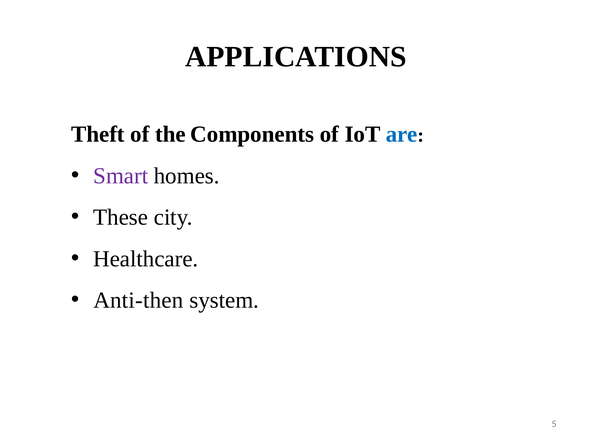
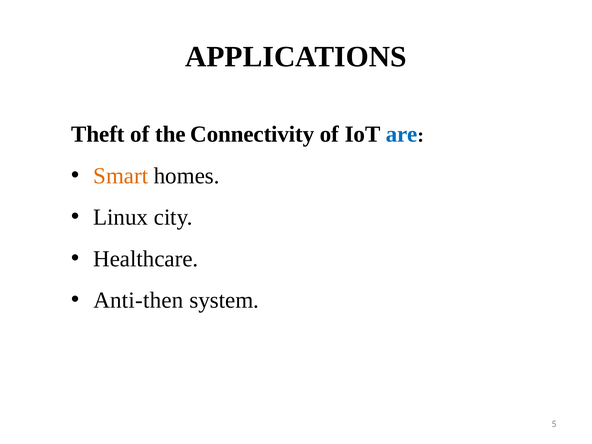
Components: Components -> Connectivity (252, 134)
Smart colour: purple -> orange (121, 176)
These: These -> Linux (121, 217)
